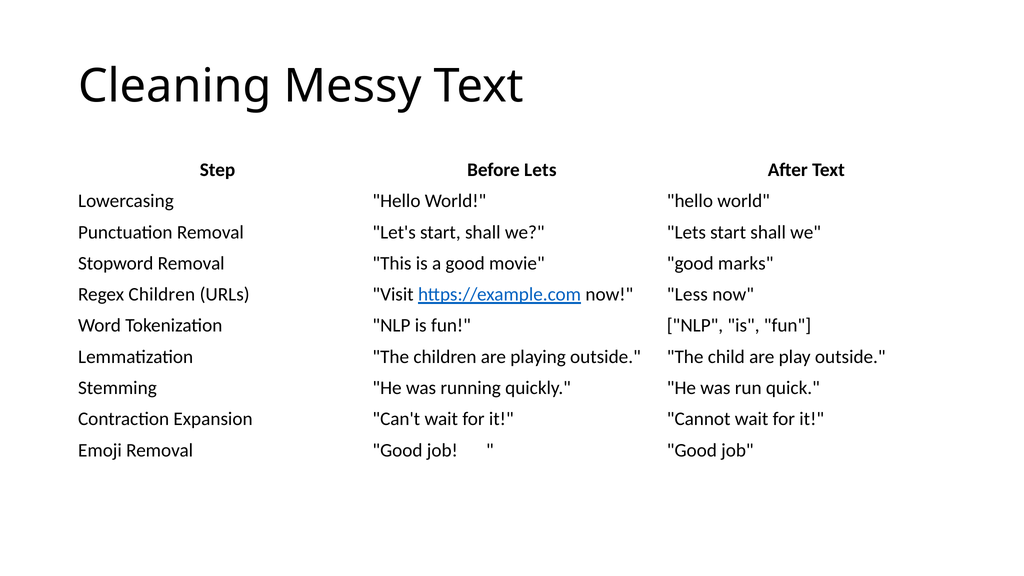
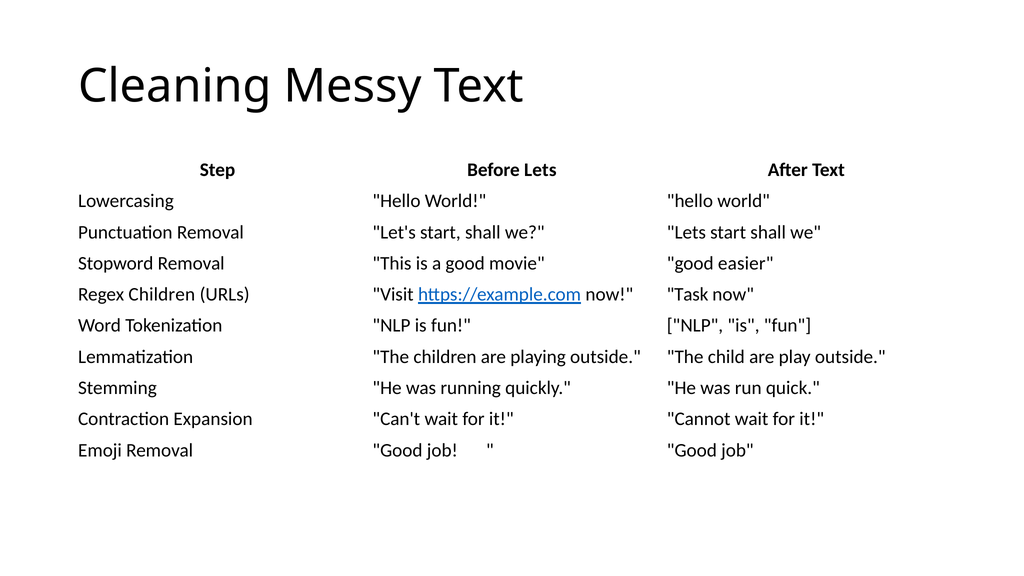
marks: marks -> easier (746, 263)
Less: Less -> Task (688, 295)
